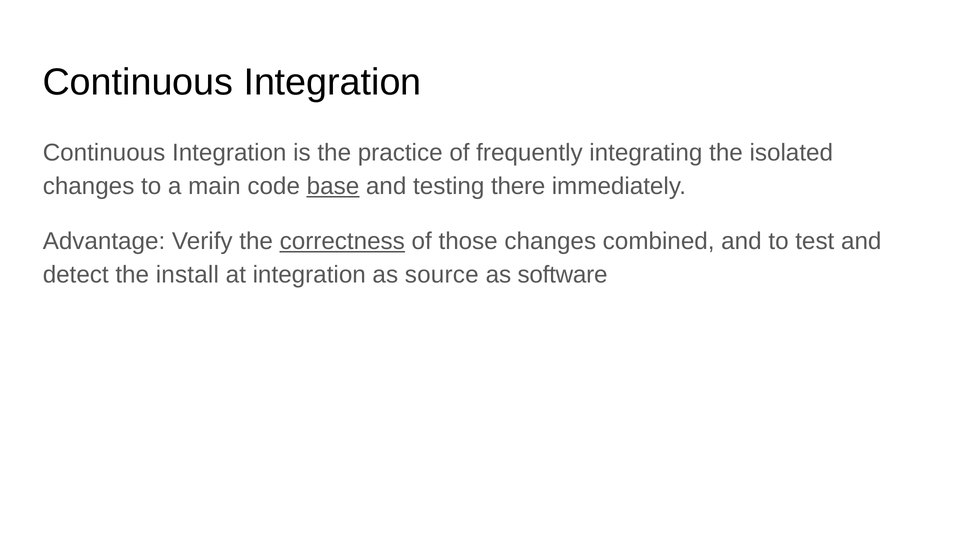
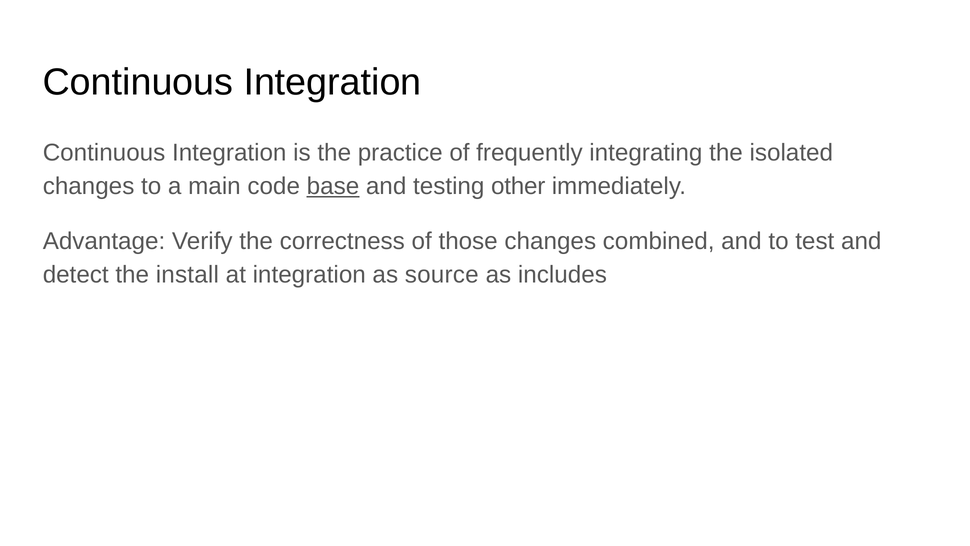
there: there -> other (518, 186)
correctness underline: present -> none (342, 241)
software: software -> includes (562, 274)
